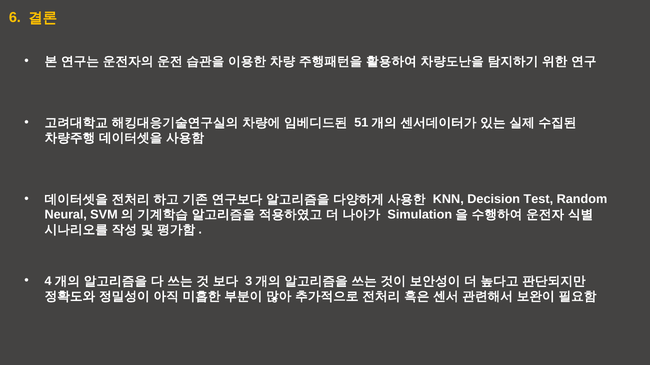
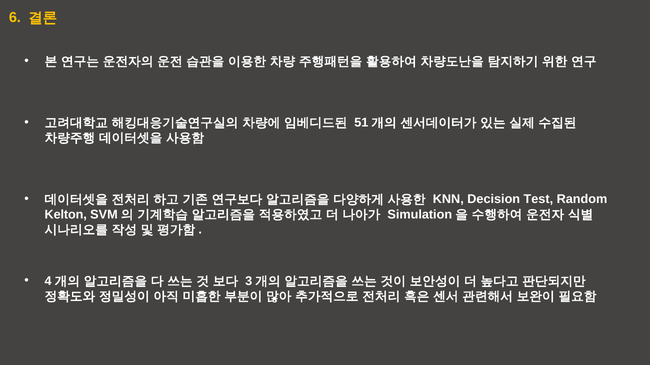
Neural: Neural -> Kelton (66, 215)
